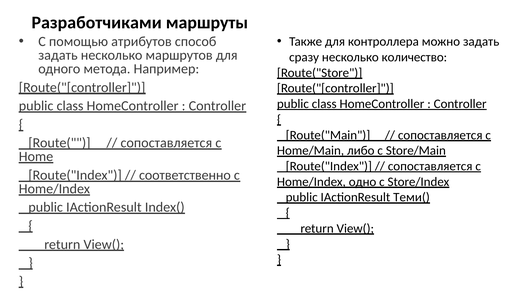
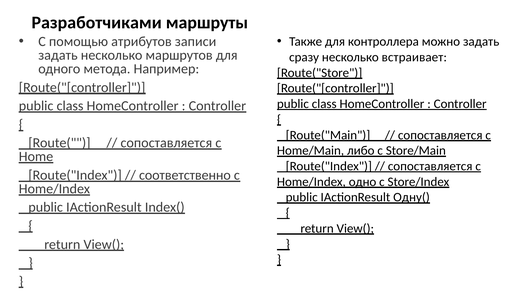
способ: способ -> записи (196, 42)
количество: количество -> встраивает (414, 57)
Теми(: Теми( -> Одну( (412, 198)
